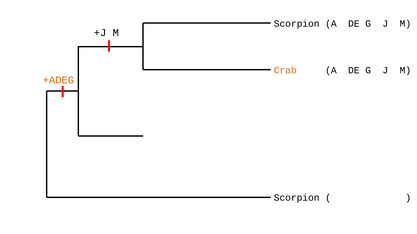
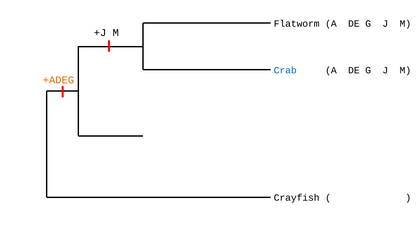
Scorpion: Scorpion -> Flatworm (297, 24)
Crab colour: orange -> blue (285, 70)
Scorpion: Scorpion -> Crayfish (297, 198)
